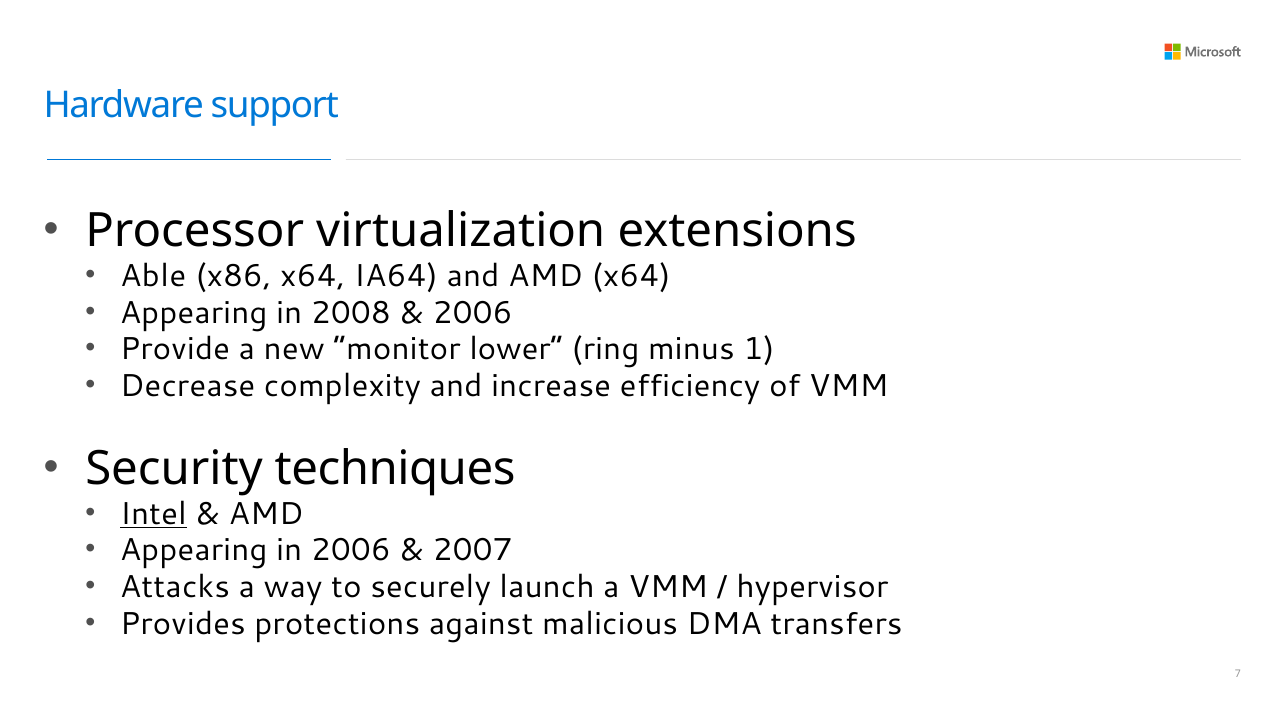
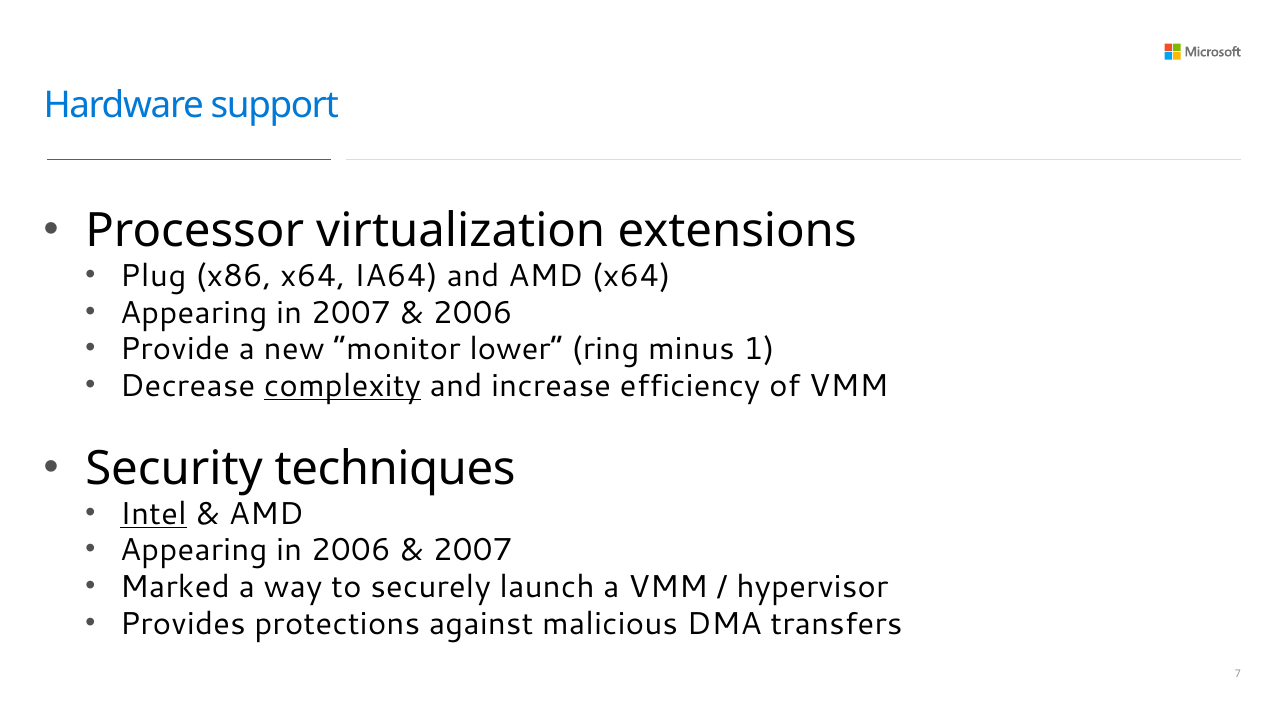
Able: Able -> Plug (153, 276)
in 2008: 2008 -> 2007 (351, 313)
complexity underline: none -> present (342, 386)
Attacks: Attacks -> Marked (175, 587)
